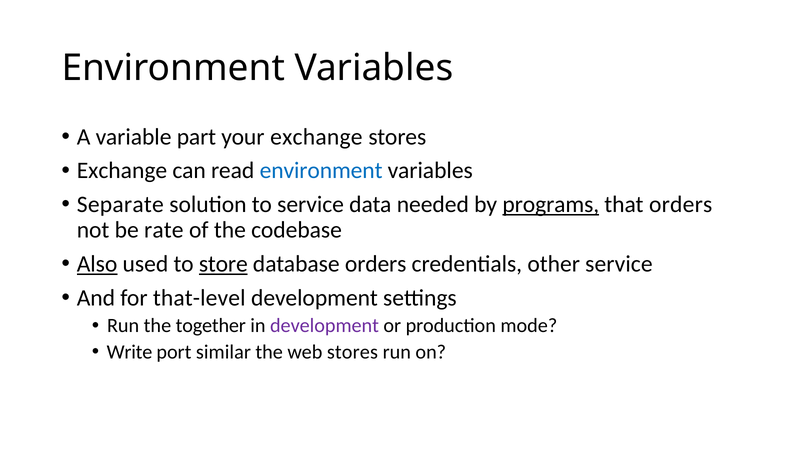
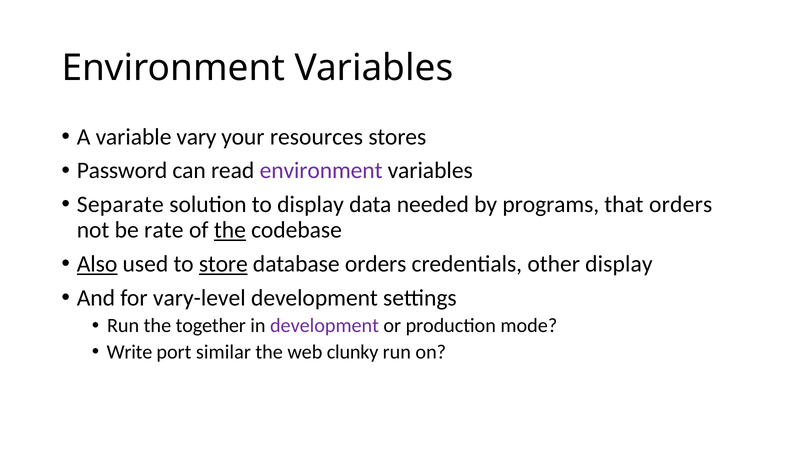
part: part -> vary (196, 137)
your exchange: exchange -> resources (316, 137)
Exchange: Exchange -> Password (122, 170)
environment colour: blue -> purple (321, 170)
to service: service -> display (311, 204)
programs underline: present -> none (551, 204)
the underline: none -> present (230, 230)
other service: service -> display (619, 264)
that-level: that-level -> vary-level (199, 298)
web stores: stores -> clunky (353, 351)
